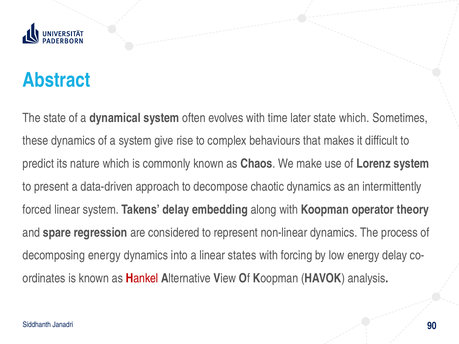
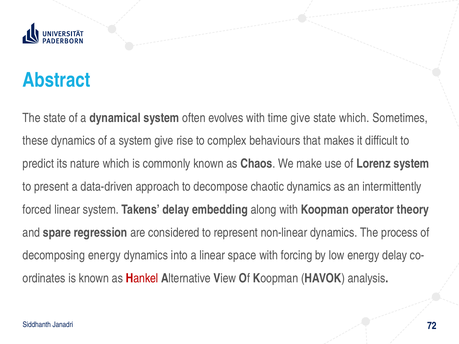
time later: later -> give (300, 118)
states: states -> space (242, 256)
90: 90 -> 72 (432, 326)
